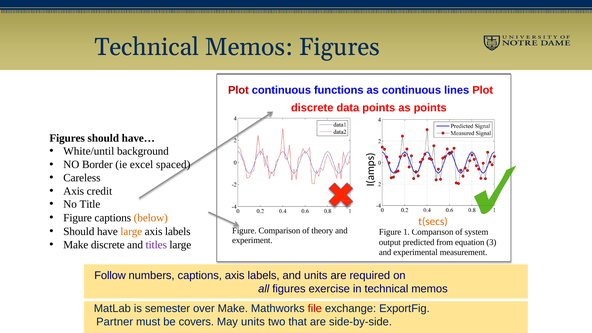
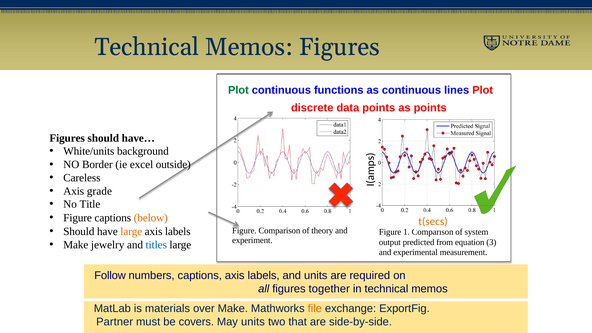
Plot colour: red -> green (238, 90)
White/until: White/until -> White/units (89, 151)
spaced: spaced -> outside (173, 165)
credit: credit -> grade (99, 191)
Make discrete: discrete -> jewelry (108, 245)
titles colour: purple -> blue (156, 245)
exercise: exercise -> together (329, 289)
semester: semester -> materials (167, 309)
file colour: red -> orange (315, 309)
